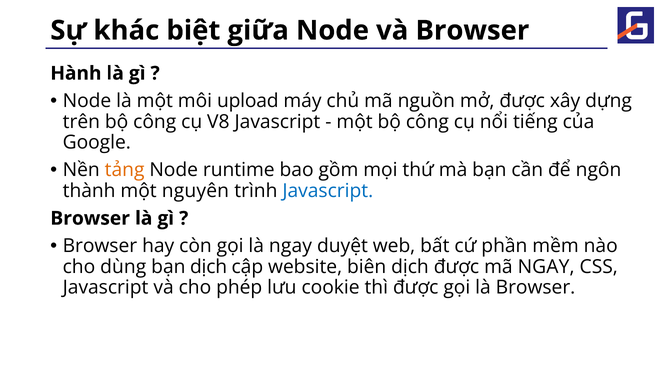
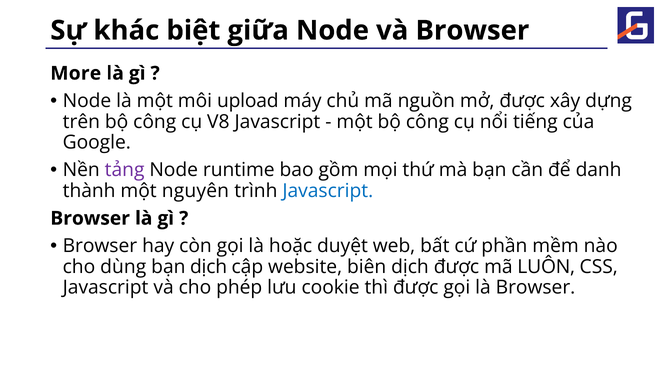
Hành: Hành -> More (76, 73)
tảng colour: orange -> purple (125, 170)
ngôn: ngôn -> danh (599, 170)
là ngay: ngay -> hoặc (291, 246)
mã NGAY: NGAY -> LUÔN (546, 267)
